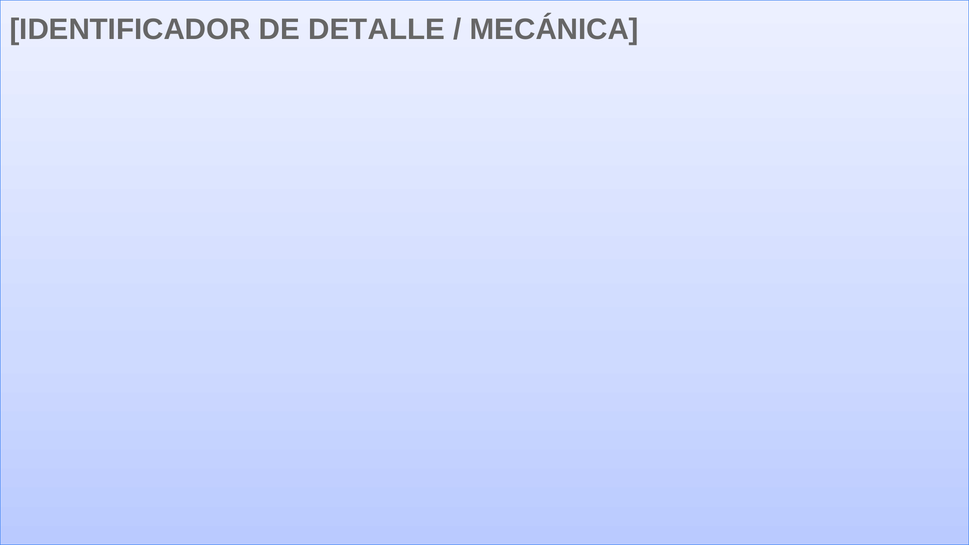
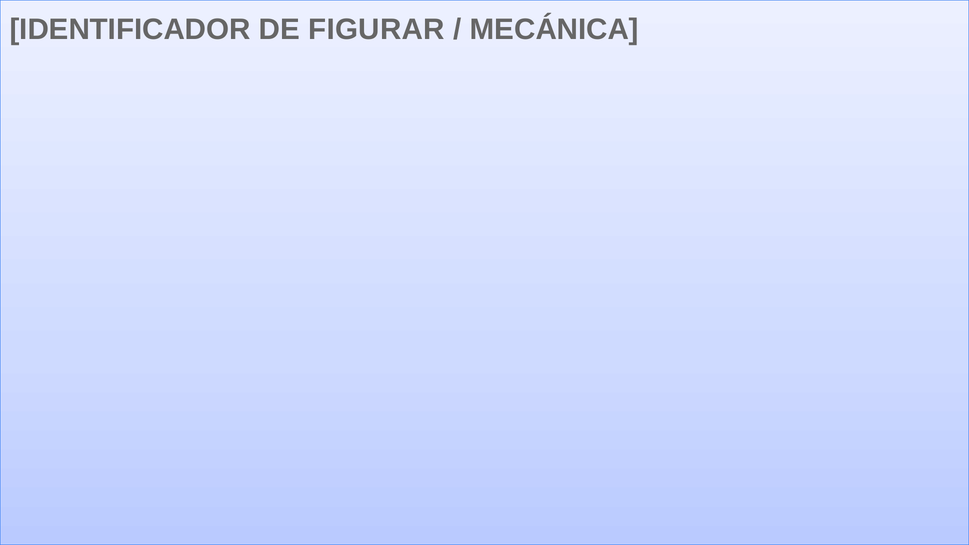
DE DETALLE: DETALLE -> FIGURAR (377, 29)
